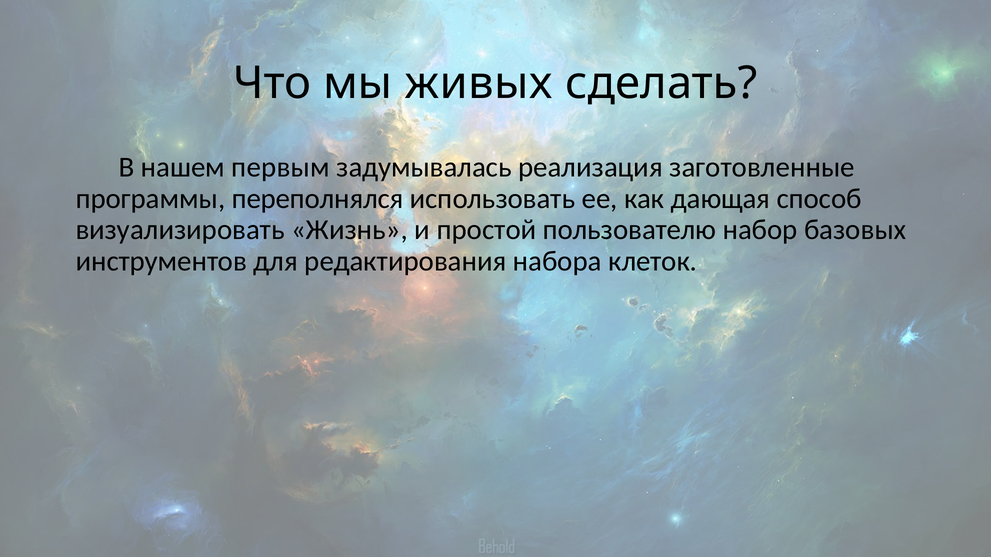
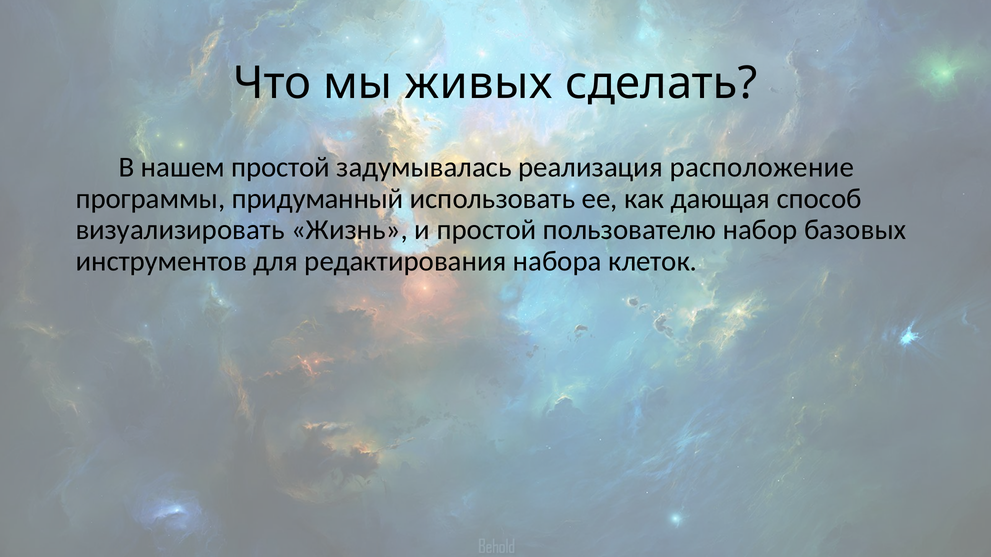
нашем первым: первым -> простой (281, 168)
заготовленные: заготовленные -> расположение (762, 168)
переполнялся: переполнялся -> придуманный (318, 199)
